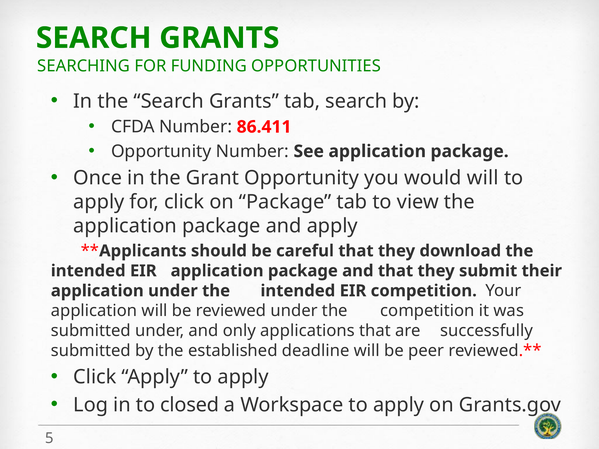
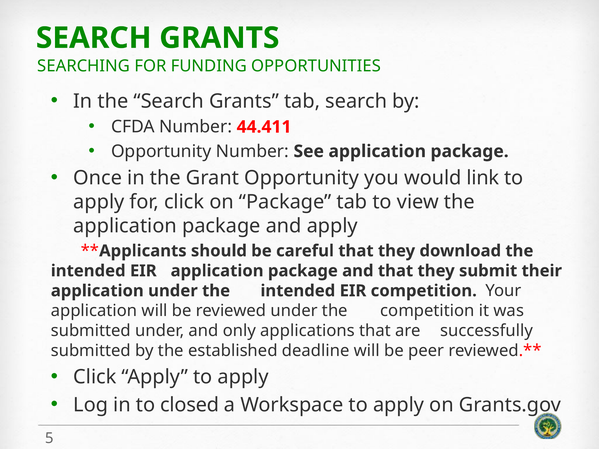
86.411: 86.411 -> 44.411 (264, 127)
would will: will -> link (483, 178)
